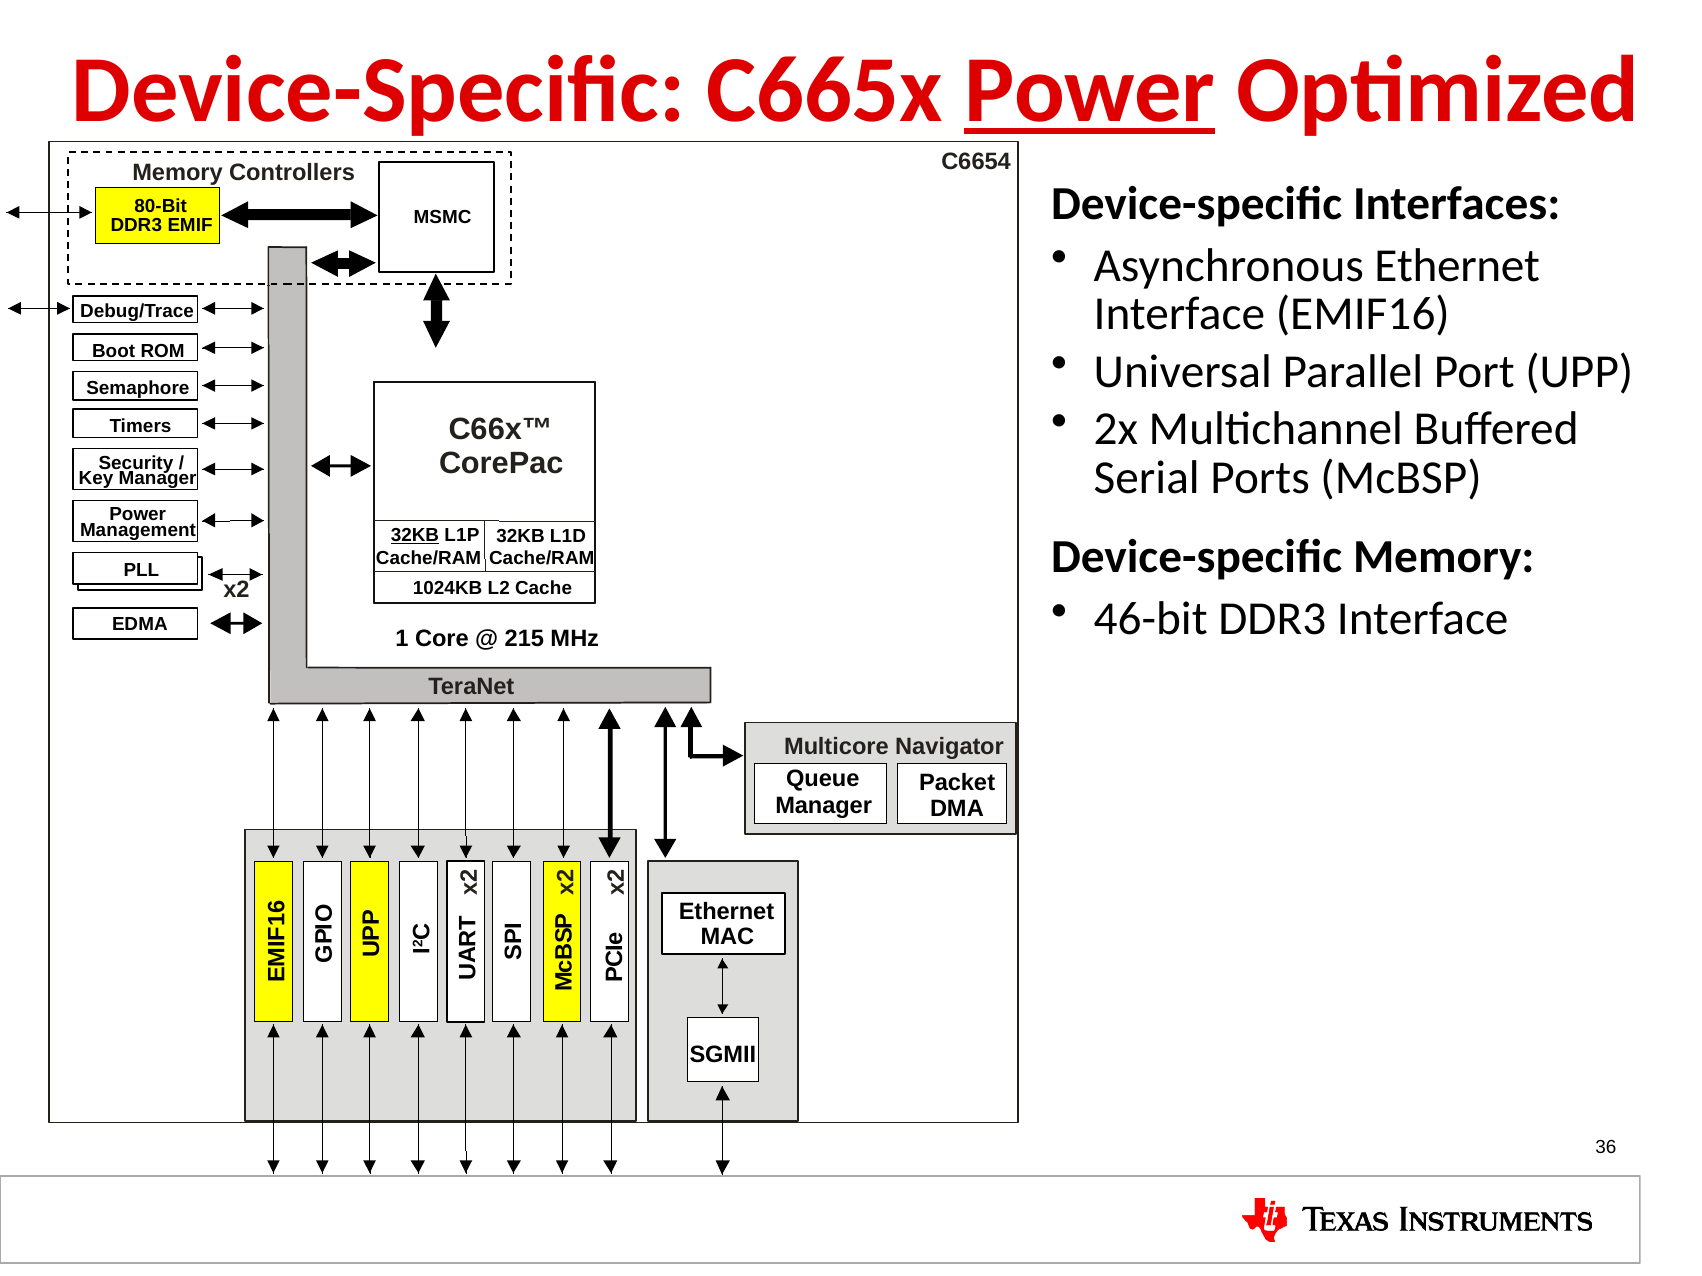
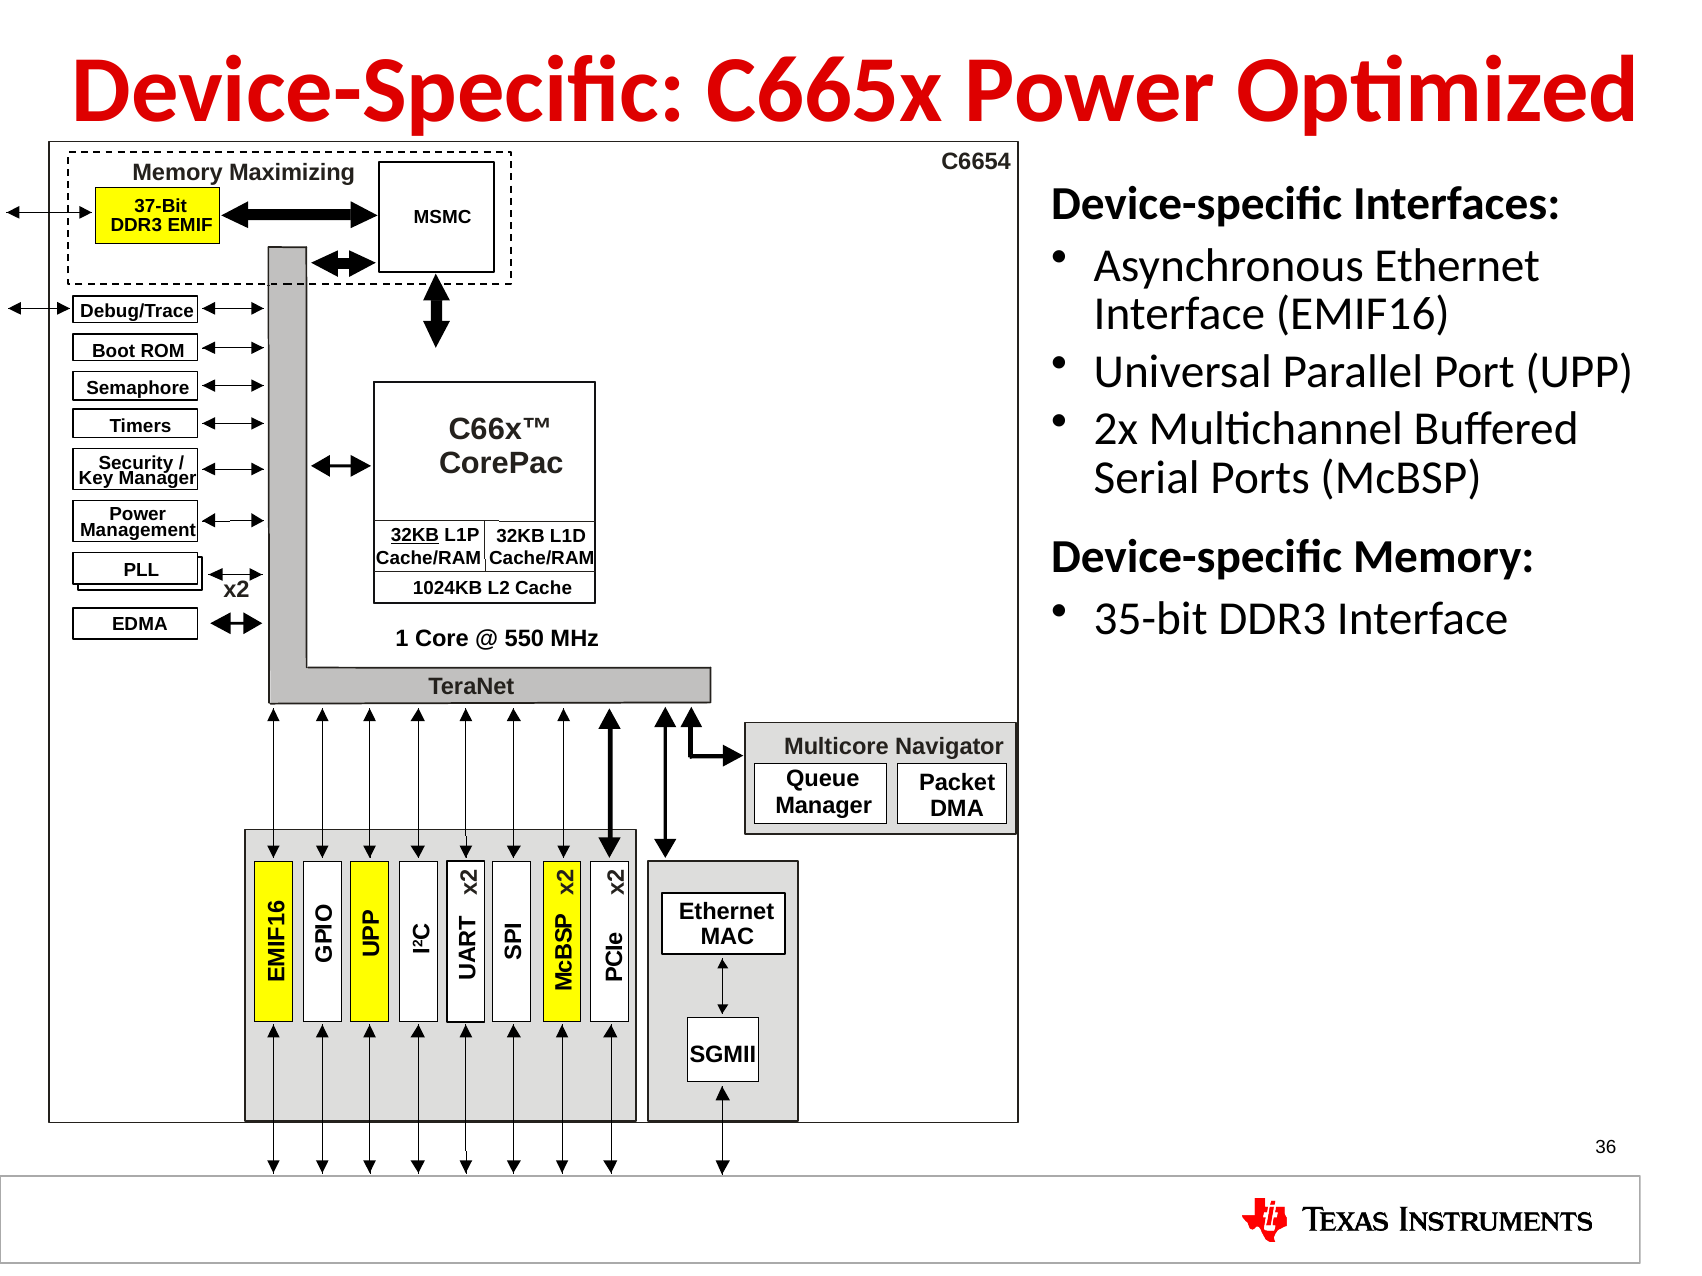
Power underline: present -> none (1090, 91)
Controllers: Controllers -> Maximizing (292, 173)
80-Bit: 80-Bit -> 37-Bit (161, 206)
46-bit: 46-bit -> 35-bit (1151, 619)
215: 215 -> 550 (524, 639)
